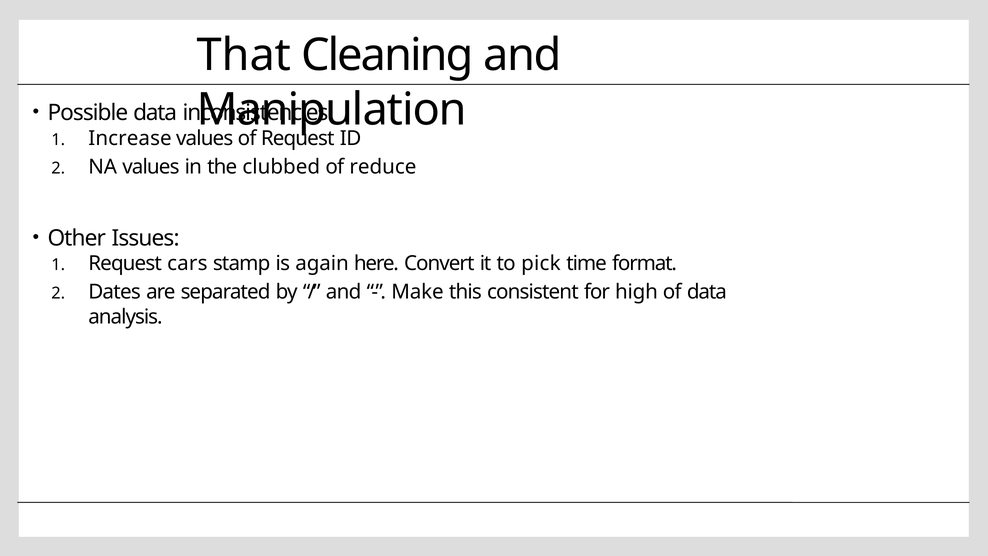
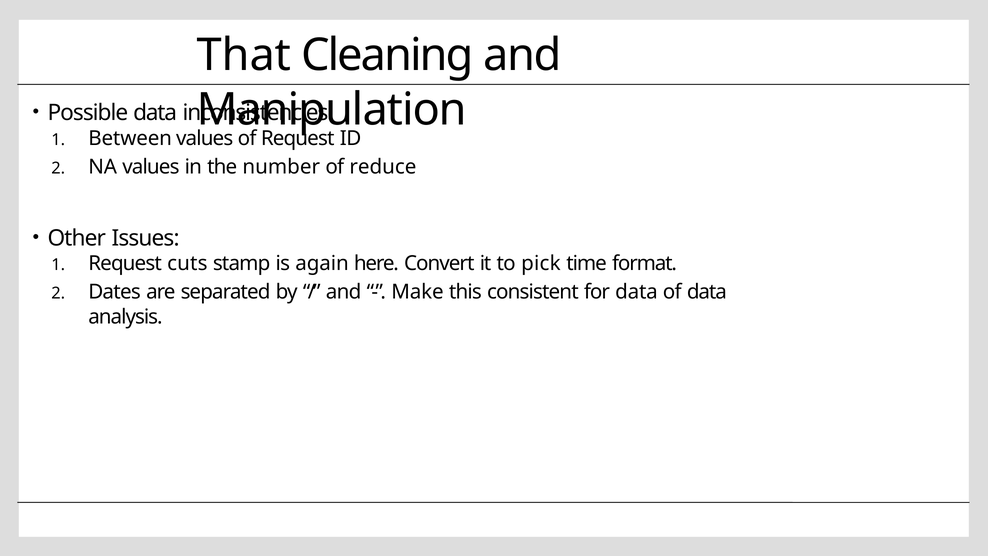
Increase: Increase -> Between (130, 138)
clubbed: clubbed -> number (281, 167)
cars: cars -> cuts (187, 264)
for high: high -> data (636, 292)
